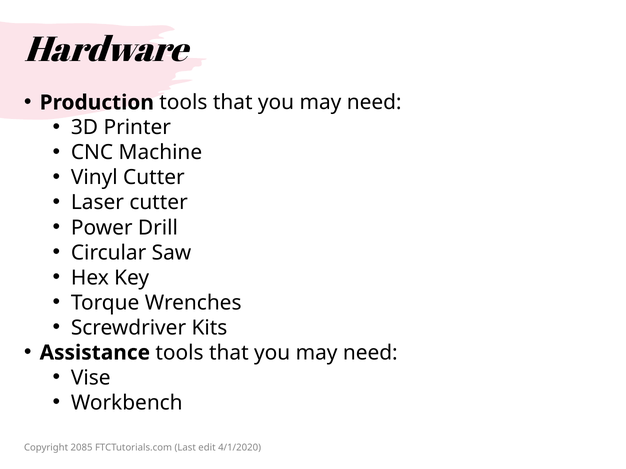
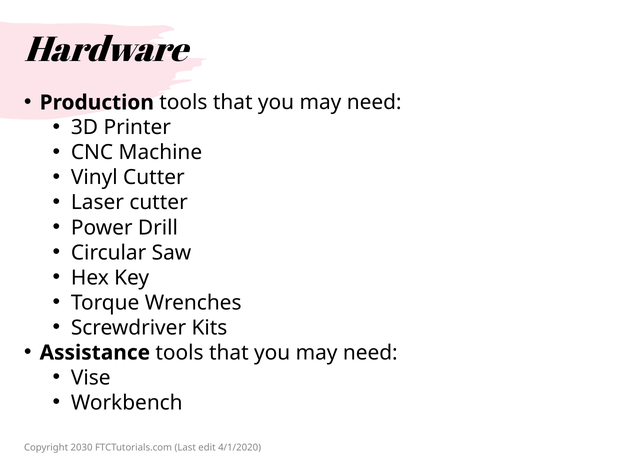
2085: 2085 -> 2030 (82, 448)
